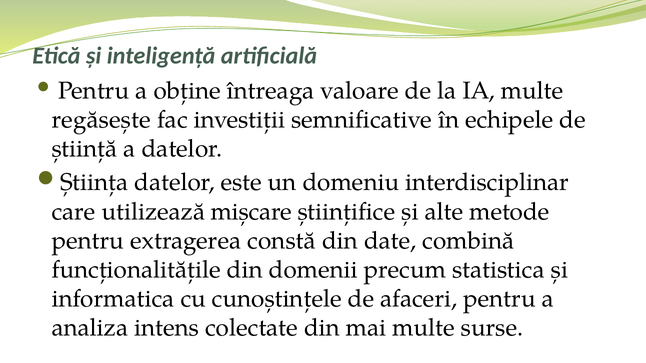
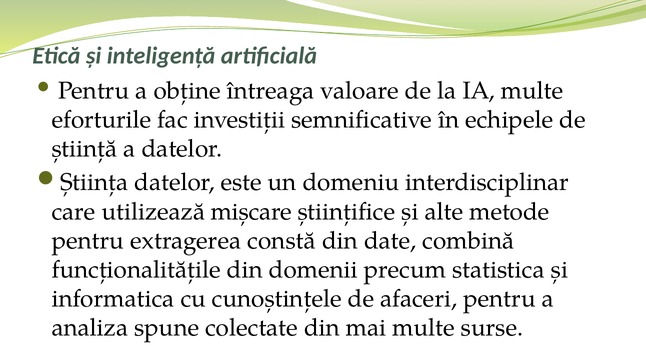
regăsește: regăsește -> eforturile (101, 120)
intens: intens -> spune (167, 328)
